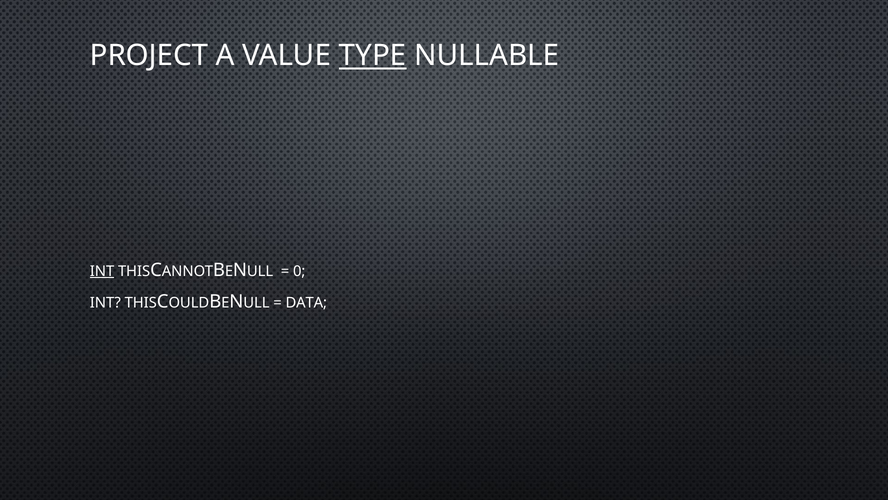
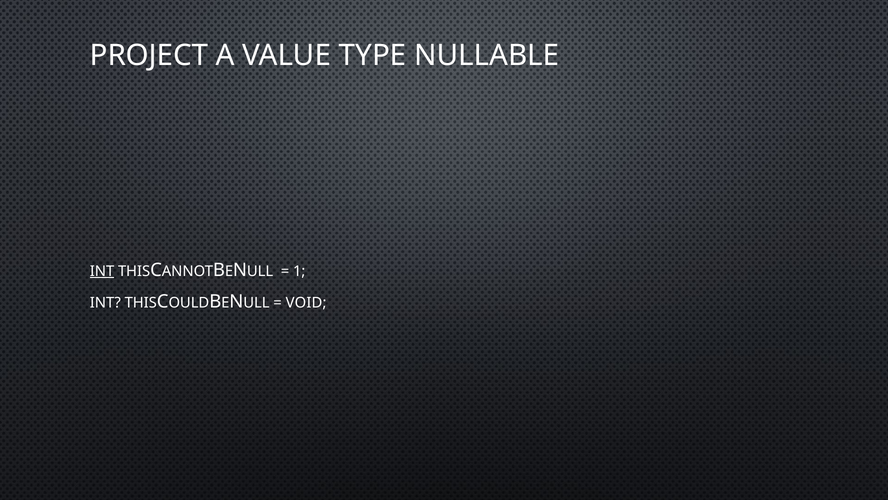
TYPE underline: present -> none (373, 56)
0: 0 -> 1 (299, 271)
DATA: DATA -> VOID (306, 302)
